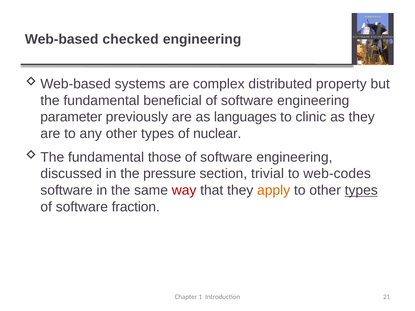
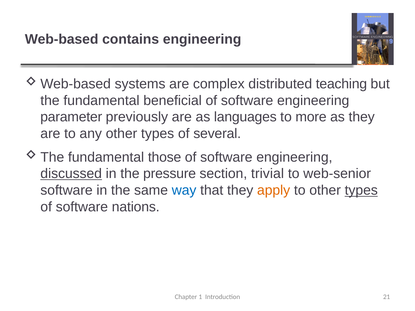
checked: checked -> contains (131, 39)
property: property -> teaching (341, 84)
clinic: clinic -> more (311, 117)
nuclear: nuclear -> several (217, 134)
discussed underline: none -> present (71, 174)
web-codes: web-codes -> web-senior (337, 174)
way colour: red -> blue (184, 190)
fraction: fraction -> nations (136, 207)
